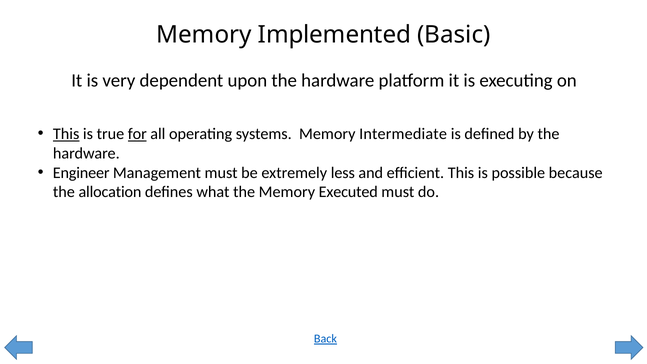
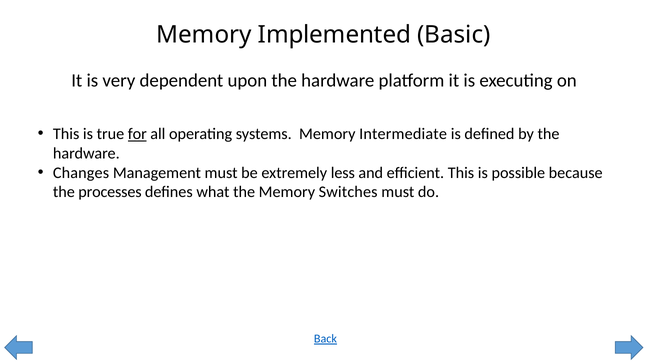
This underline: present -> none (66, 134)
Engineer: Engineer -> Changes (81, 173)
allocation: allocation -> processes (110, 192)
Executed: Executed -> Switches (348, 192)
